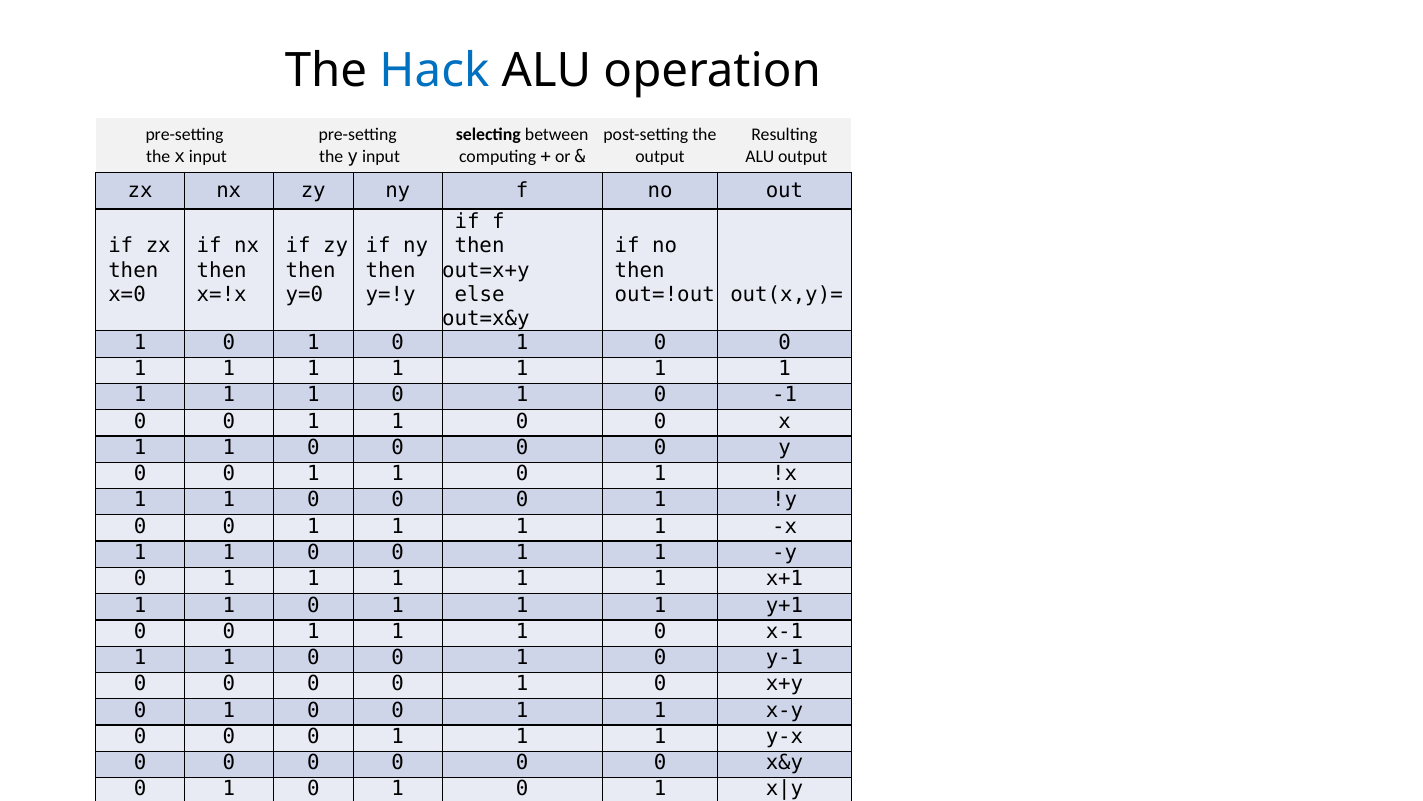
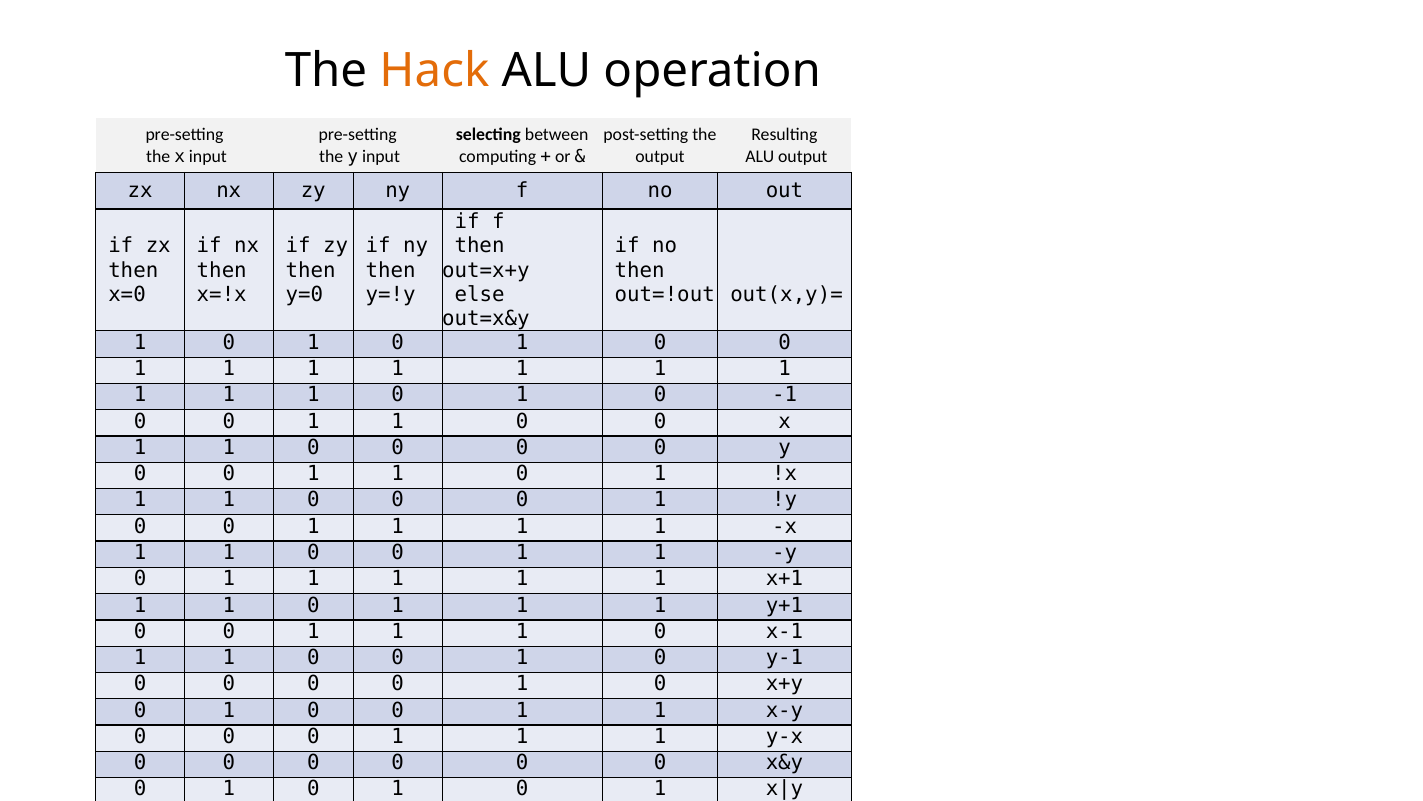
Hack colour: blue -> orange (434, 71)
